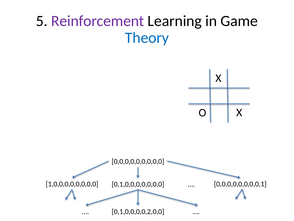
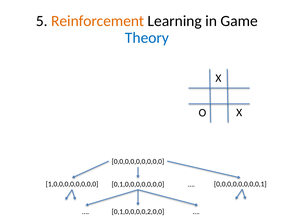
Reinforcement colour: purple -> orange (98, 21)
